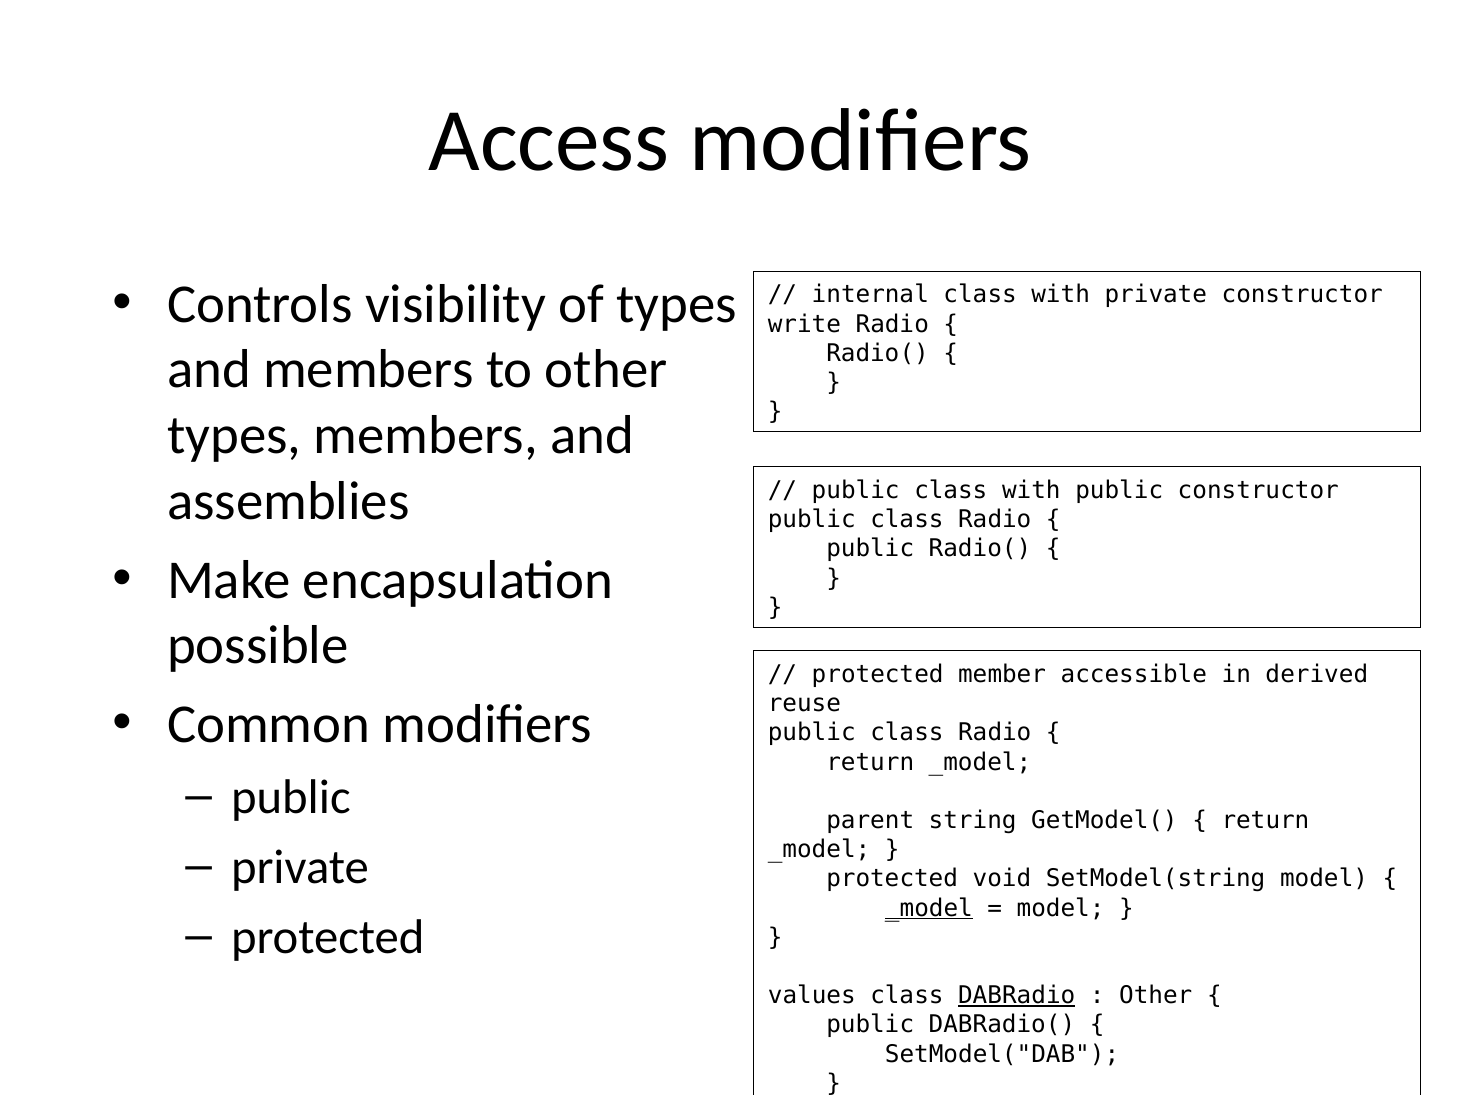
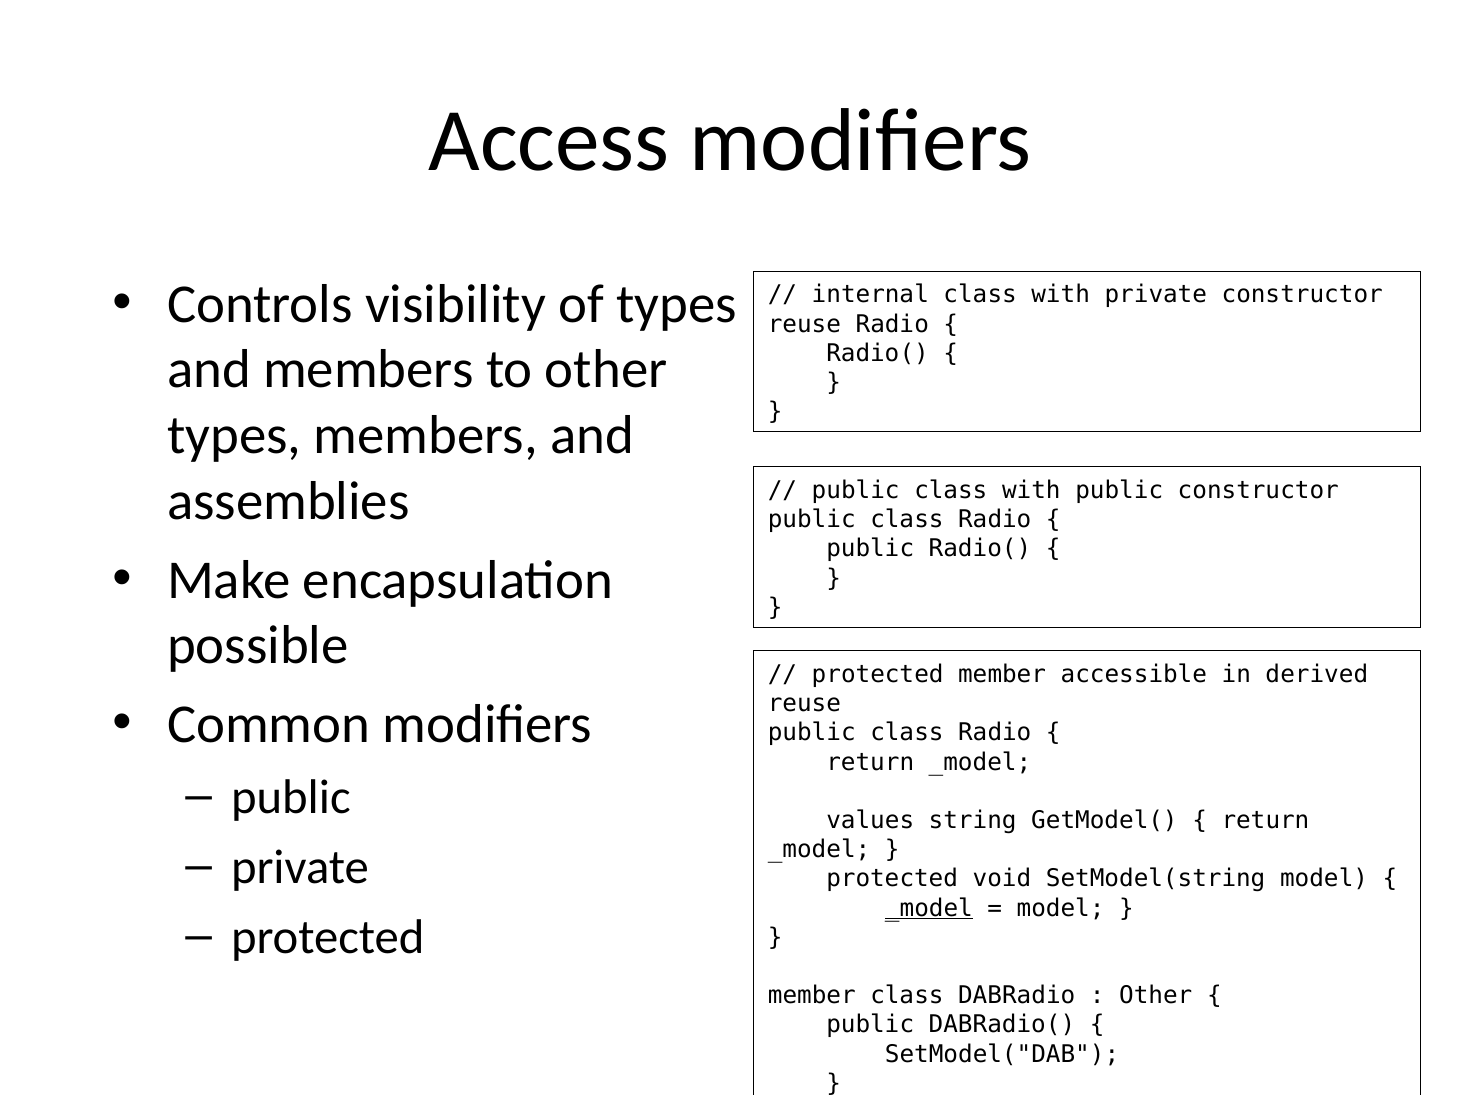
write: write -> reuse (804, 324)
parent: parent -> values (870, 821)
values: values -> member (812, 996)
DABRadio underline: present -> none (1017, 996)
